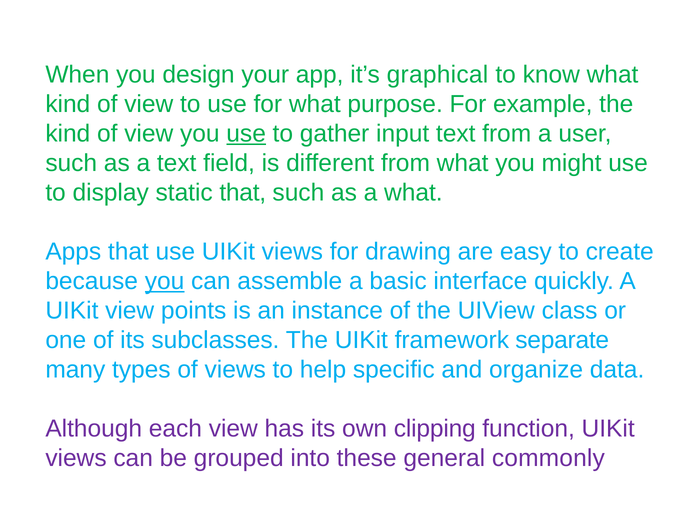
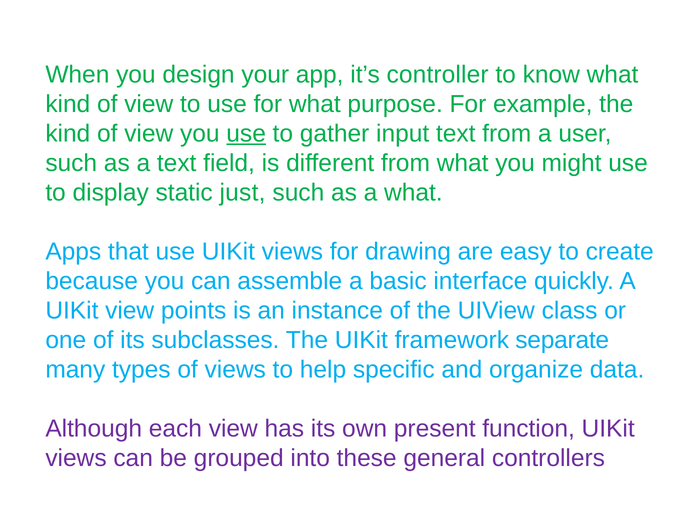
graphical: graphical -> controller (438, 75)
static that: that -> just (243, 193)
you underline: present -> none (165, 281)
clipping: clipping -> present (435, 428)
commonly: commonly -> controllers (548, 458)
